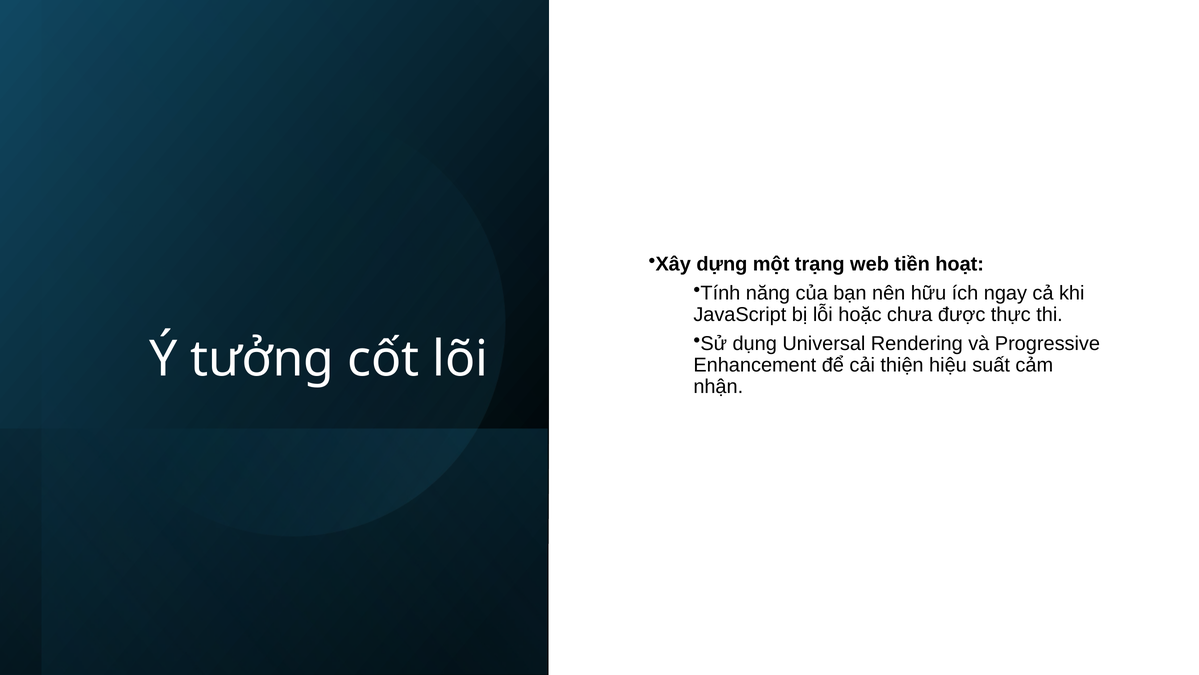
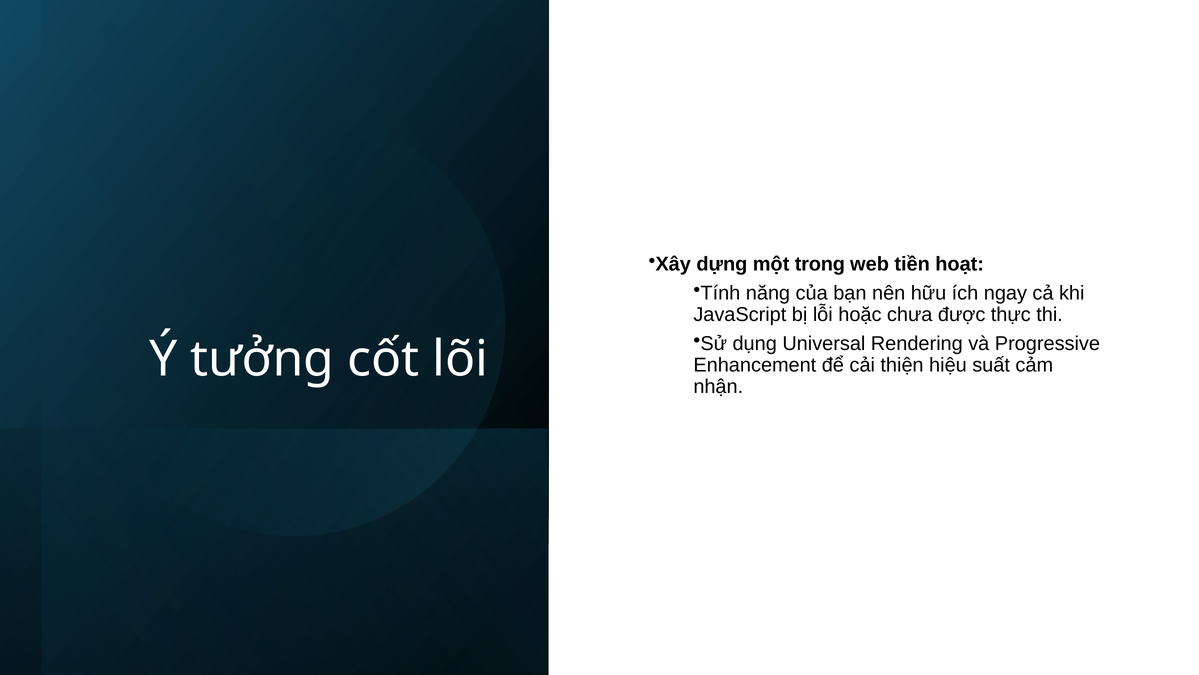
trạng: trạng -> trong (820, 264)
